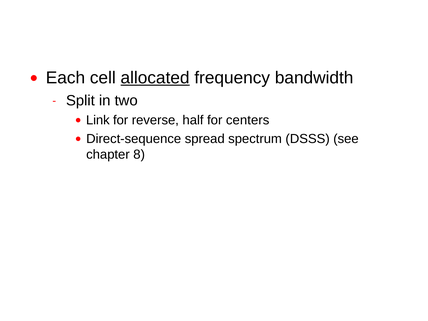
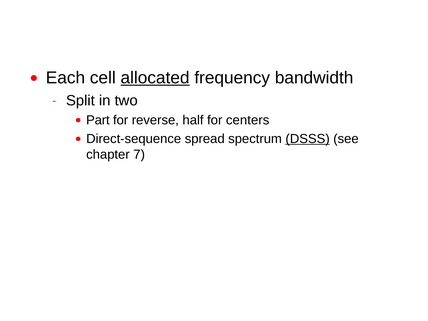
Link: Link -> Part (98, 120)
DSSS underline: none -> present (308, 139)
8: 8 -> 7 (139, 154)
